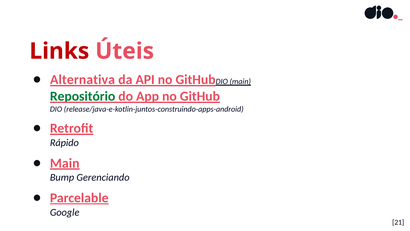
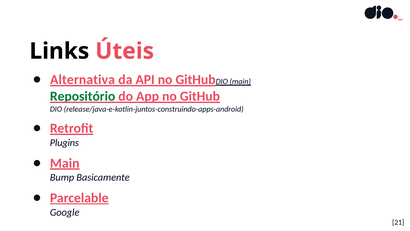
Links colour: red -> black (59, 51)
Rápido: Rápido -> Plugins (64, 143)
Gerenciando: Gerenciando -> Basicamente (103, 177)
